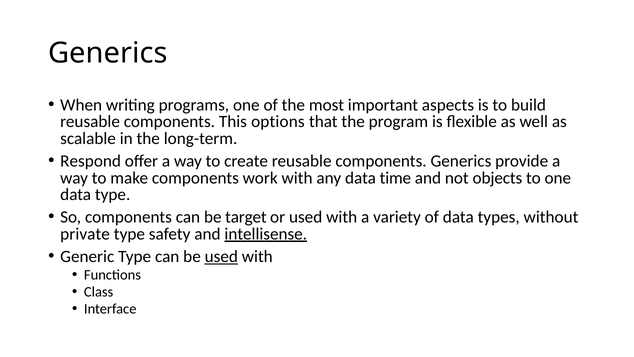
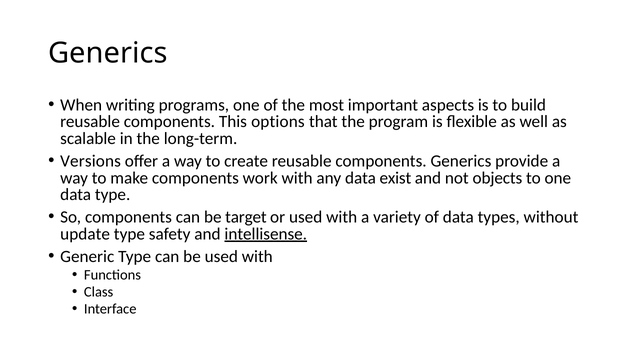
Respond: Respond -> Versions (91, 161)
time: time -> exist (395, 178)
private: private -> update (85, 234)
used underline: present -> none (221, 256)
